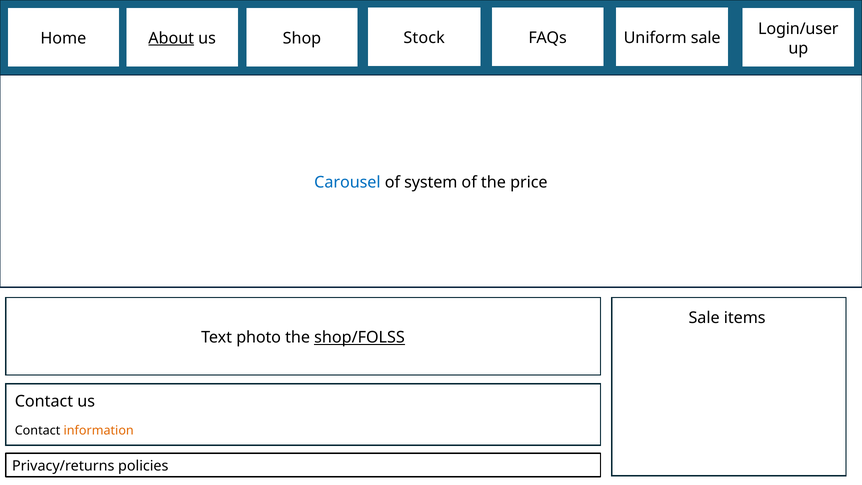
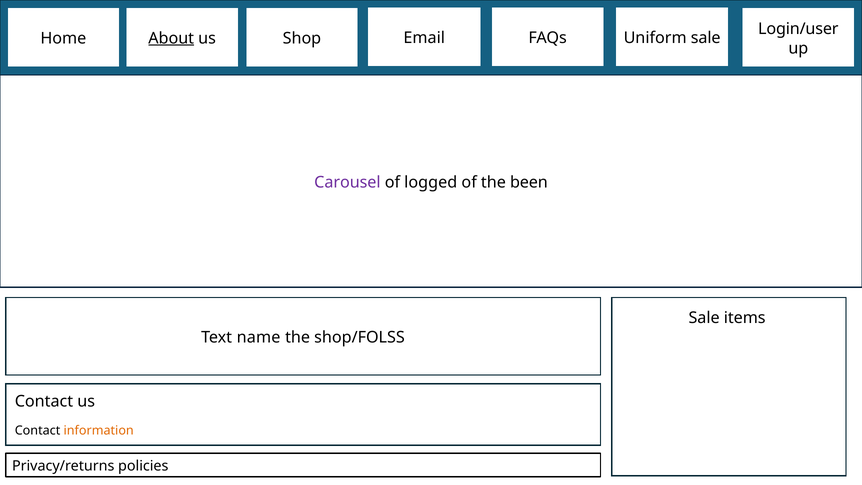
Stock: Stock -> Email (424, 38)
Carousel colour: blue -> purple (347, 182)
system: system -> logged (431, 182)
price: price -> been (529, 182)
photo: photo -> name (259, 337)
shop/FOLSS underline: present -> none (360, 337)
